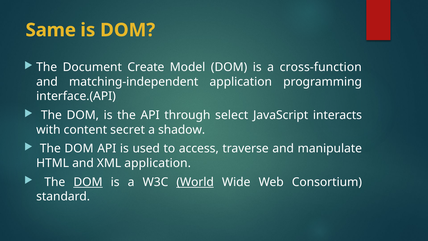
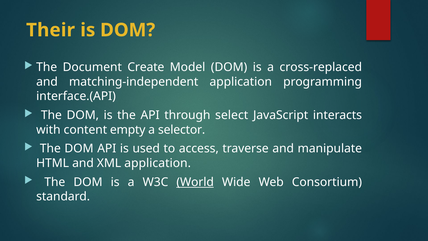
Same: Same -> Their (51, 30)
cross-function: cross-function -> cross-replaced (321, 67)
secret: secret -> empty (128, 130)
shadow: shadow -> selector (182, 130)
DOM underline: present -> none (88, 182)
